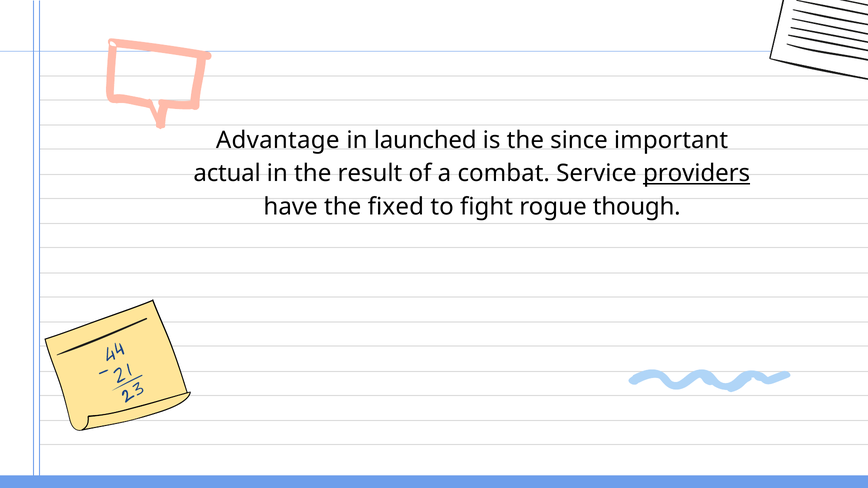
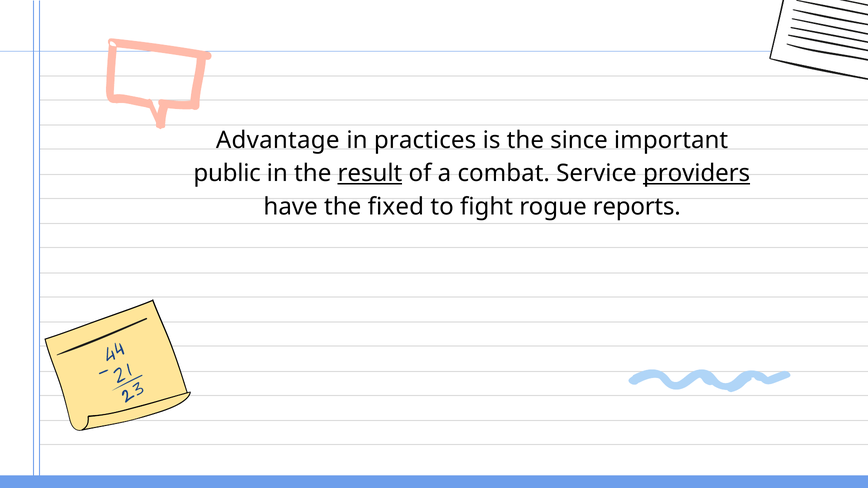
launched: launched -> practices (425, 140)
actual: actual -> public (227, 174)
result underline: none -> present (370, 174)
though: though -> reports (637, 207)
